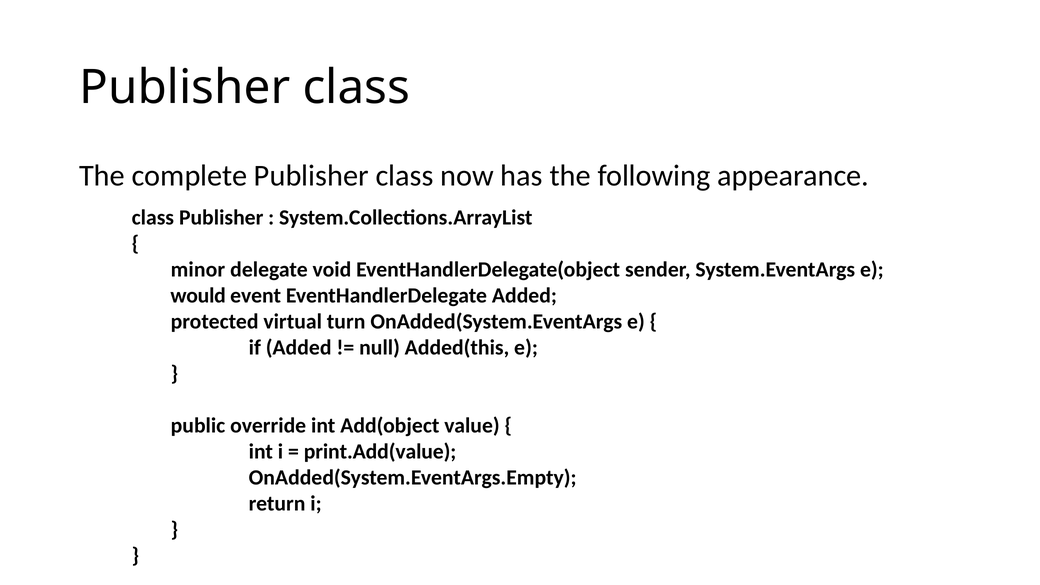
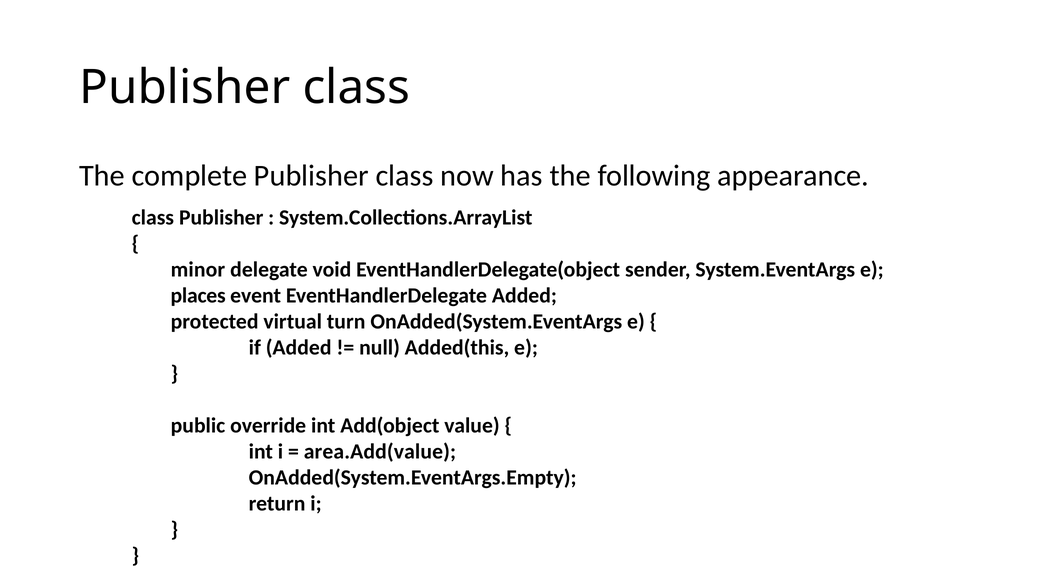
would: would -> places (198, 295)
print.Add(value: print.Add(value -> area.Add(value (380, 452)
